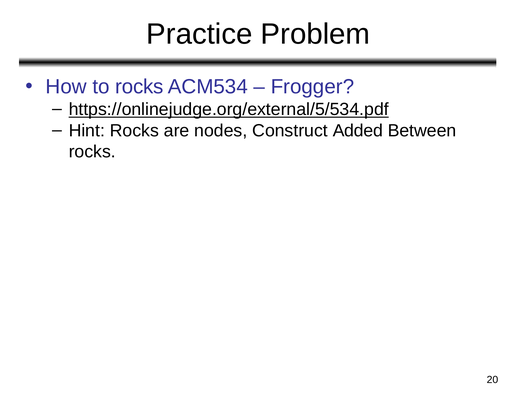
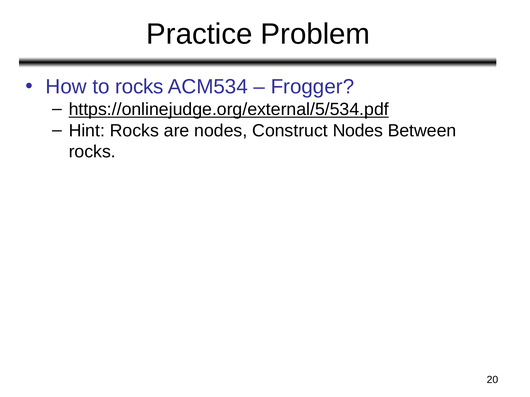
Construct Added: Added -> Nodes (358, 131)
